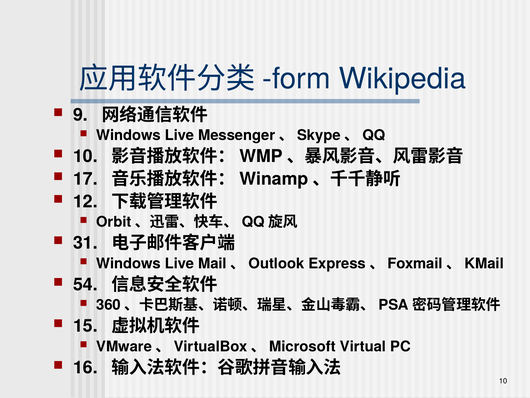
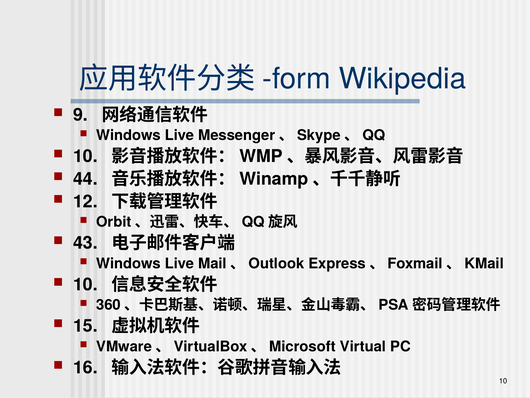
17: 17 -> 44 (85, 179)
31: 31 -> 43 (85, 243)
54: 54 -> 10 (85, 284)
